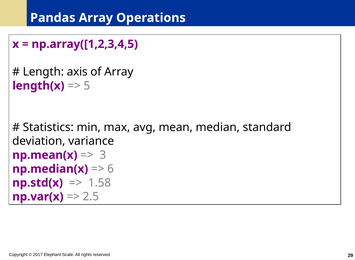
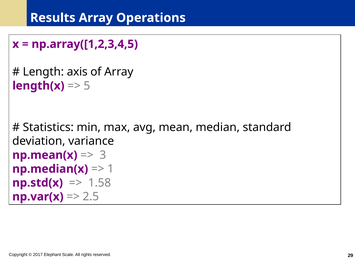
Pandas: Pandas -> Results (53, 18)
6: 6 -> 1 (111, 169)
